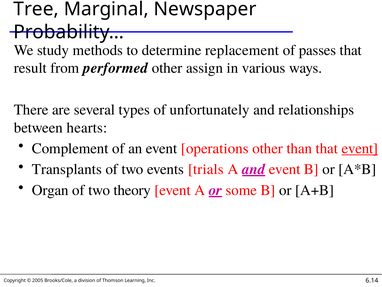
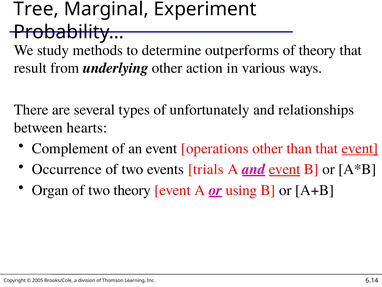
Newspaper: Newspaper -> Experiment (205, 9)
replacement: replacement -> outperforms (242, 50)
of passes: passes -> theory (318, 50)
performed: performed -> underlying (116, 68)
assign: assign -> action (204, 68)
Transplants: Transplants -> Occurrence (67, 169)
event underline: none -> present (285, 169)
some: some -> using (241, 190)
